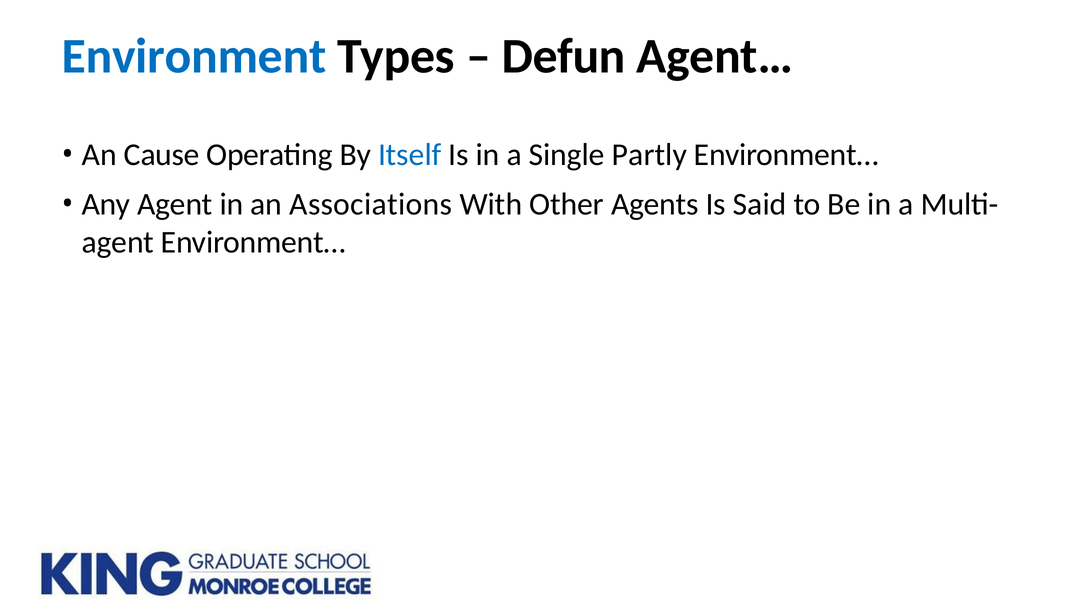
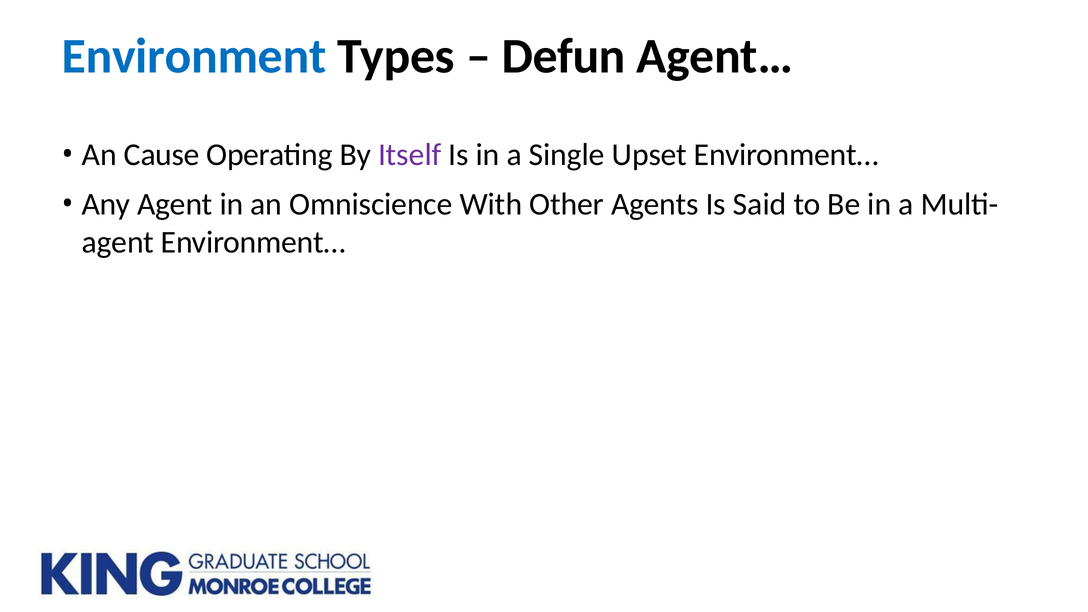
Itself colour: blue -> purple (410, 155)
Partly: Partly -> Upset (649, 155)
Associations: Associations -> Omniscience (371, 204)
